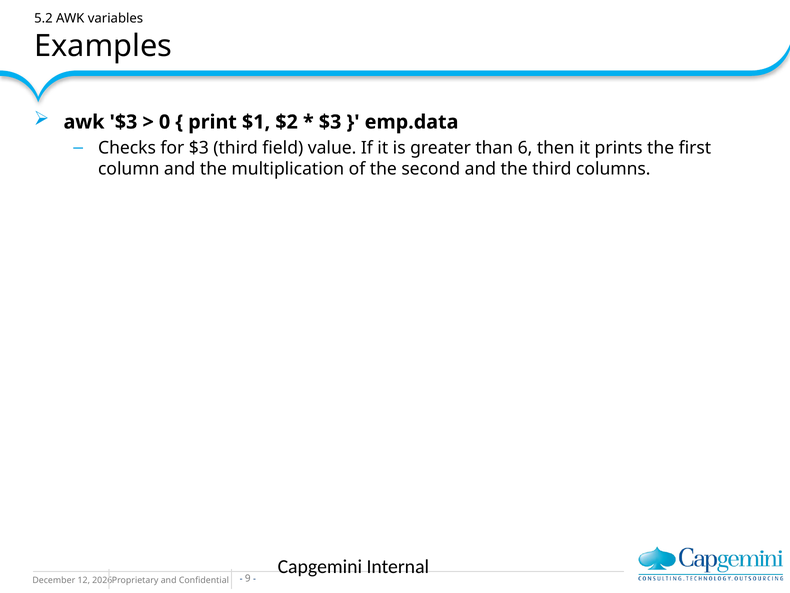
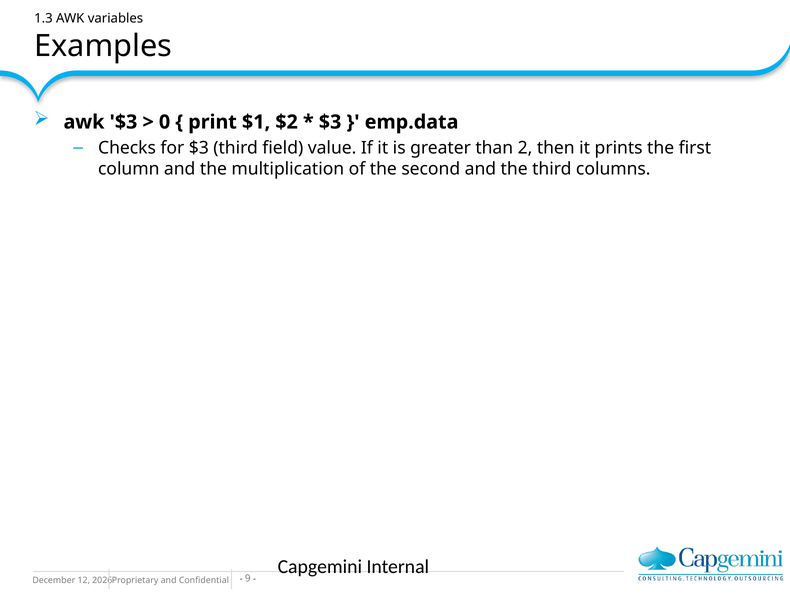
5.2: 5.2 -> 1.3 (43, 18)
6: 6 -> 2 (525, 148)
